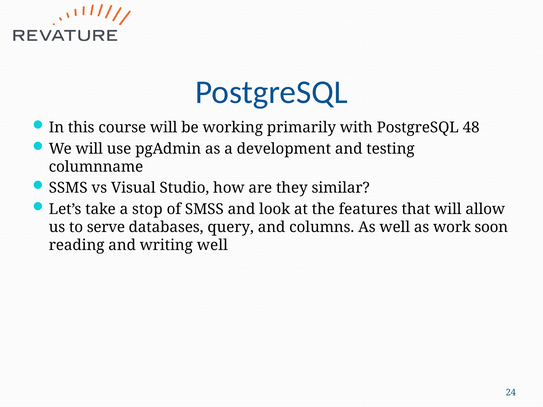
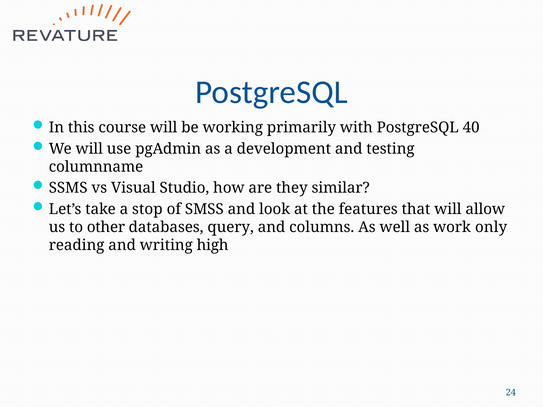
48: 48 -> 40 (471, 128)
serve: serve -> other (106, 227)
soon: soon -> only (491, 227)
writing well: well -> high (213, 245)
